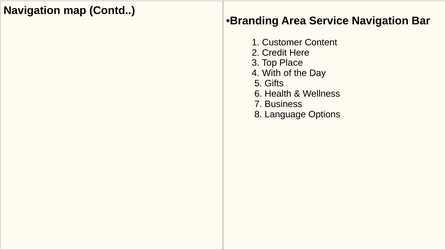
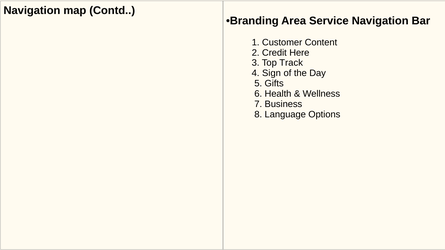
Place: Place -> Track (291, 63)
With: With -> Sign (271, 73)
